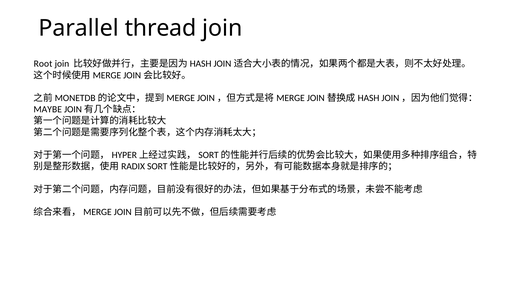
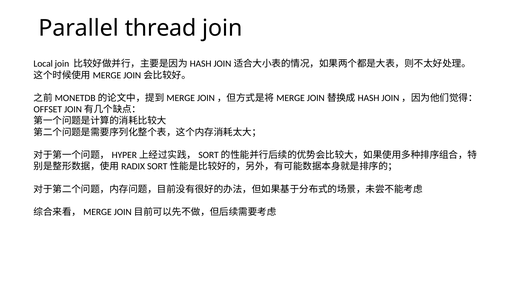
Root: Root -> Local (43, 64)
MAYBE: MAYBE -> OFFSET (48, 109)
